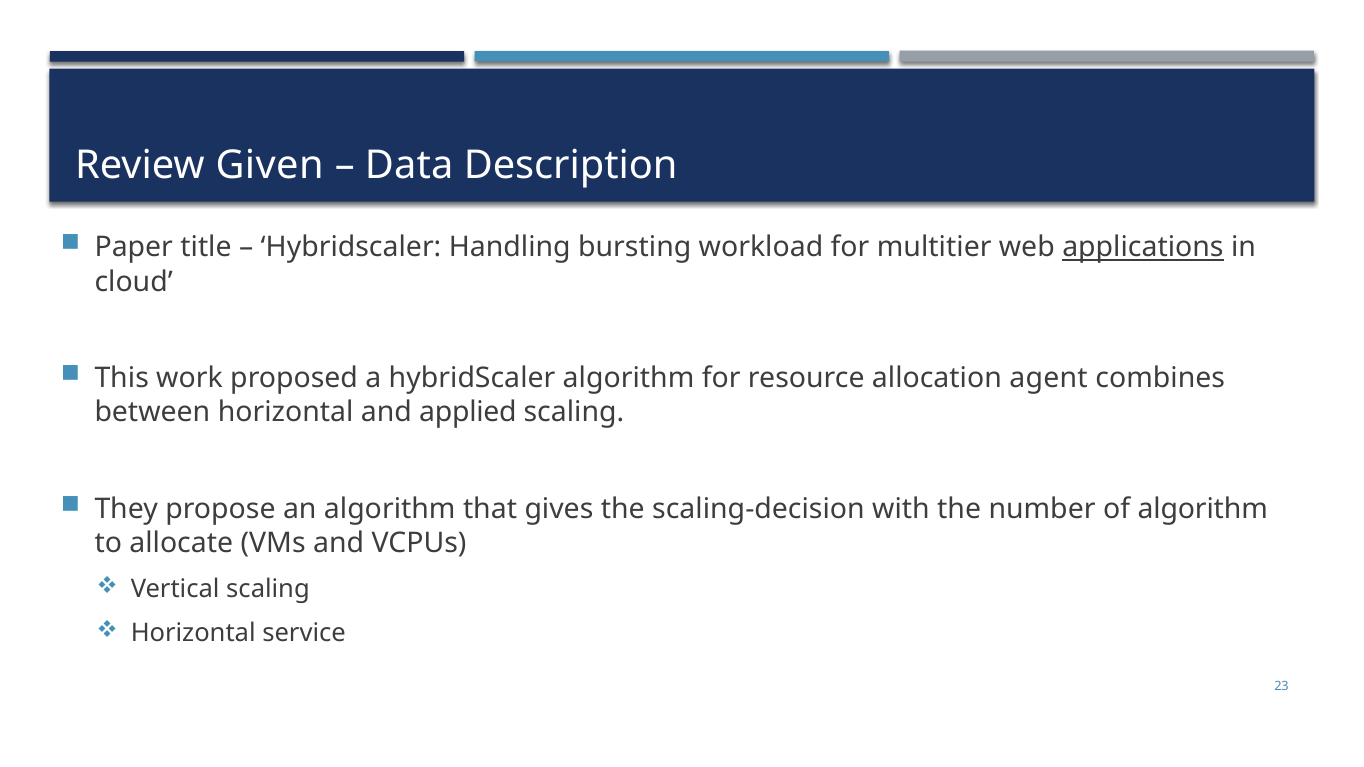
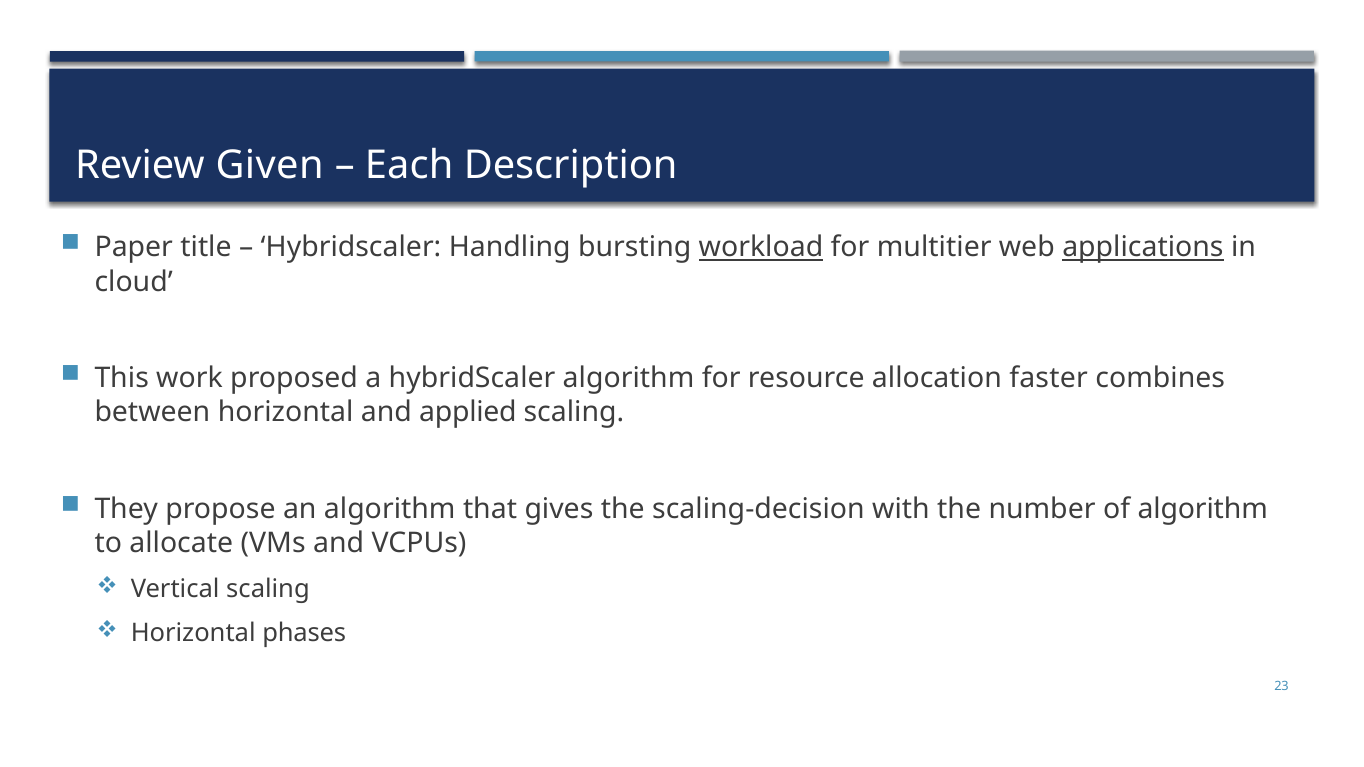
Data: Data -> Each (409, 166)
workload underline: none -> present (761, 248)
agent: agent -> faster (1049, 379)
service: service -> phases (304, 634)
